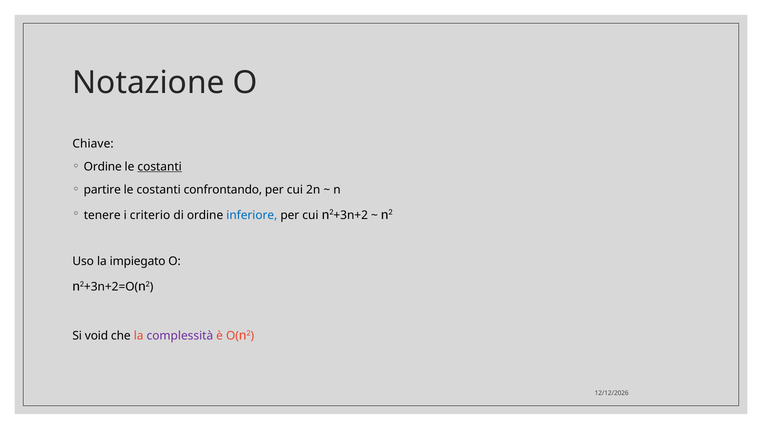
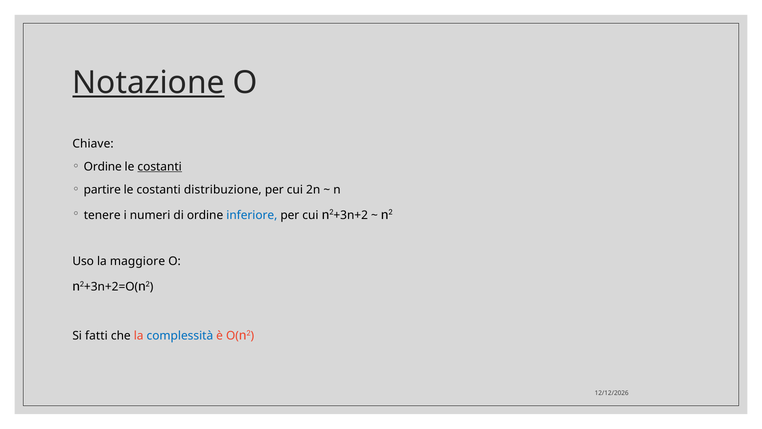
Notazione underline: none -> present (149, 83)
confrontando: confrontando -> distribuzione (223, 189)
criterio: criterio -> numeri (150, 215)
impiegato: impiegato -> maggiore (138, 261)
void: void -> fatti (96, 336)
complessità colour: purple -> blue (180, 336)
